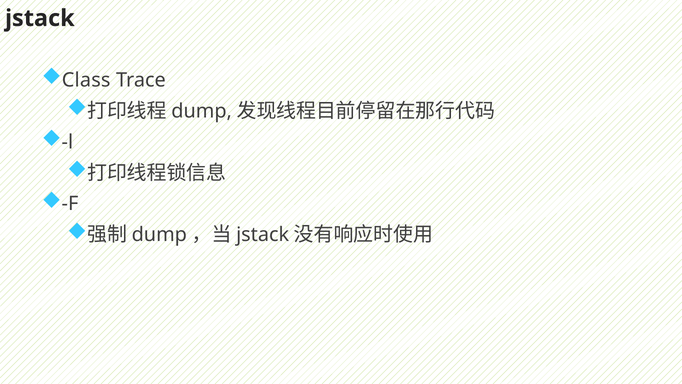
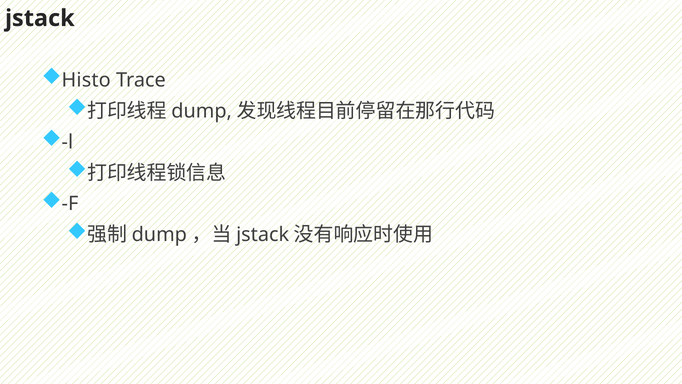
Class: Class -> Histo (86, 80)
